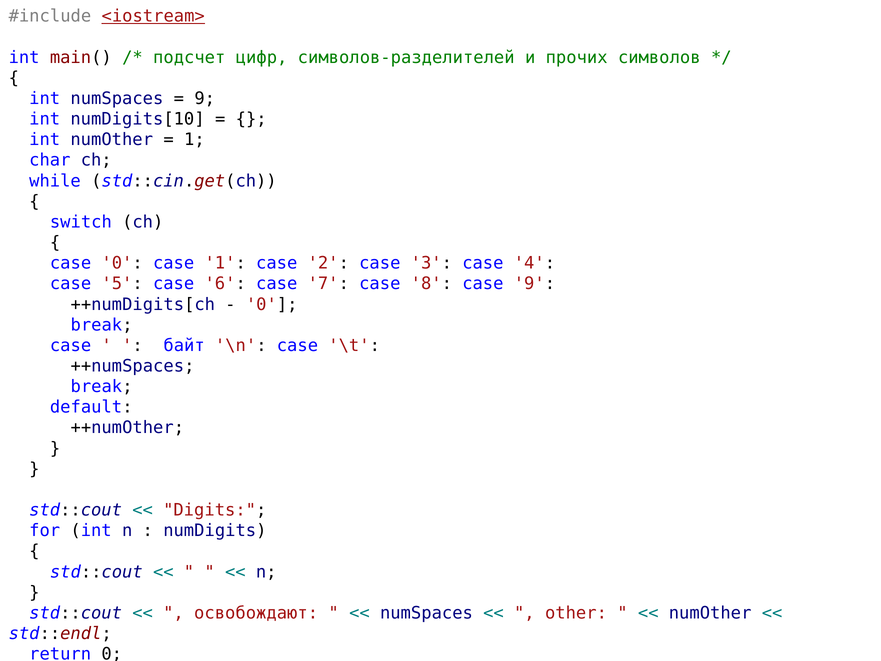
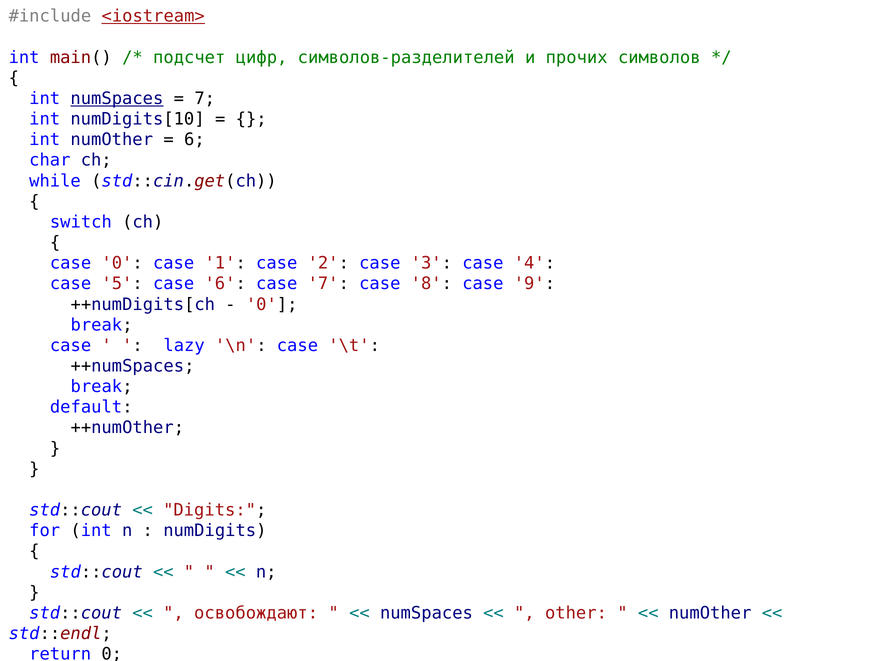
numSpaces underline: none -> present (117, 99)
9: 9 -> 7 (205, 99)
1: 1 -> 6 (194, 140)
байт: байт -> lazy (184, 345)
